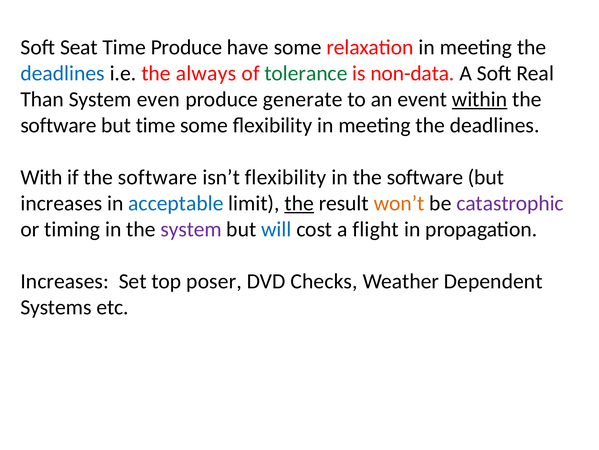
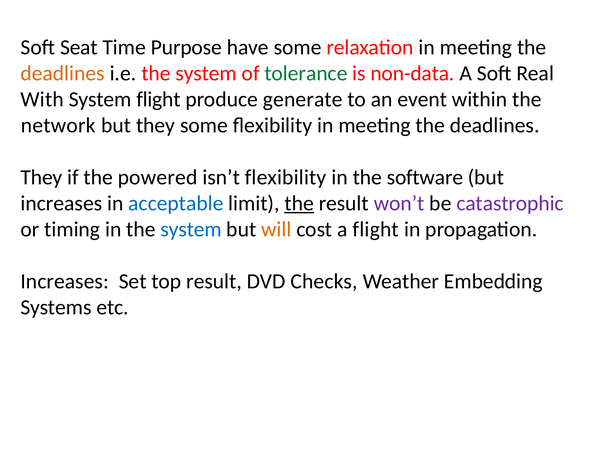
Time Produce: Produce -> Purpose (186, 47)
deadlines colour: blue -> orange (63, 73)
i.e the always: always -> system (206, 73)
Than: Than -> With (42, 99)
System even: even -> flight (159, 99)
within underline: present -> none (480, 99)
software: software -> network (58, 125)
but time: time -> they (156, 125)
With: With -> They (41, 177)
if the software: software -> powered (158, 177)
won’t colour: orange -> purple (399, 203)
system colour: purple -> blue (191, 229)
will colour: blue -> orange (276, 229)
top poser: poser -> result (214, 281)
Dependent: Dependent -> Embedding (493, 281)
